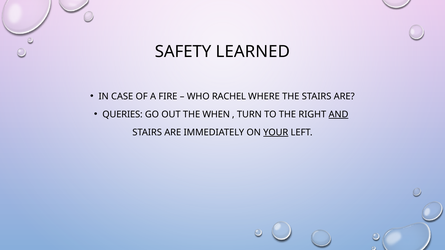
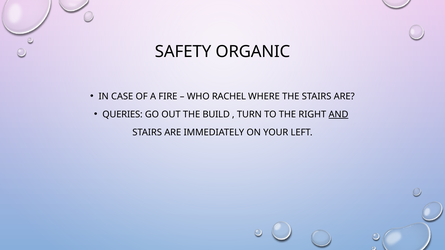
LEARNED: LEARNED -> ORGANIC (253, 52)
WHEN: WHEN -> BUILD (216, 114)
YOUR underline: present -> none (276, 132)
